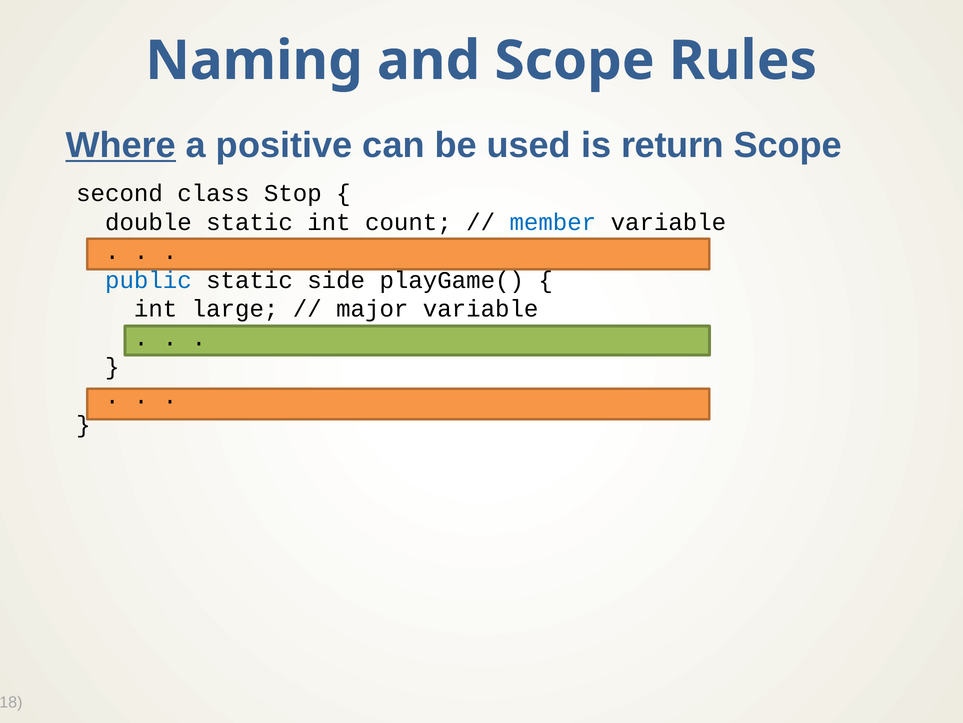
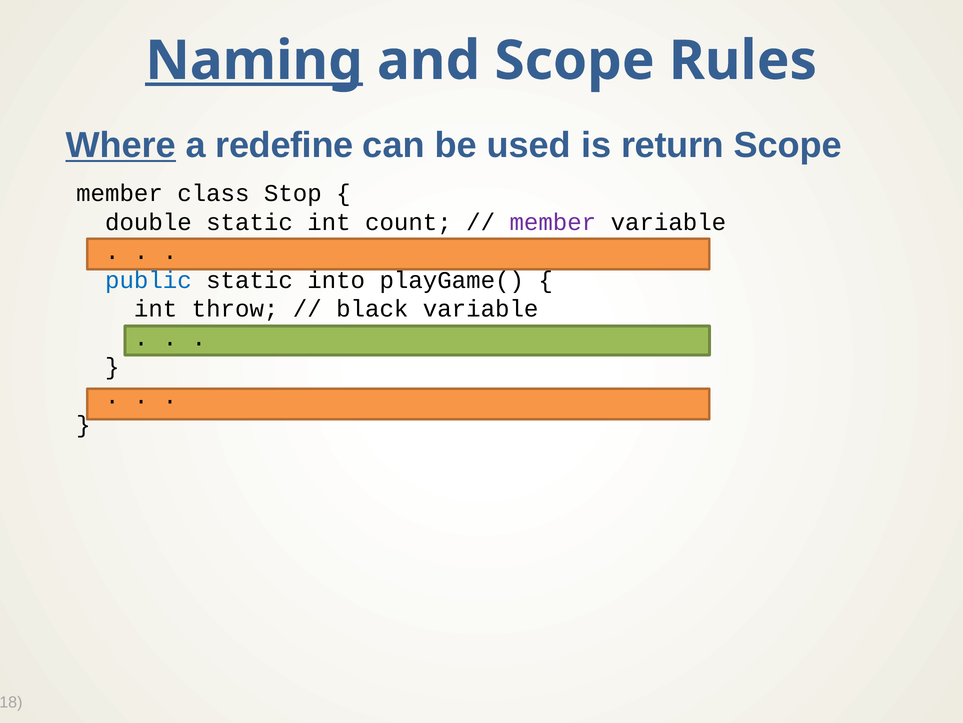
Naming underline: none -> present (254, 61)
positive: positive -> redefine (284, 145)
second: second -> member (120, 193)
member colour: blue -> purple (553, 222)
side: side -> into (336, 280)
large: large -> throw (235, 309)
major: major -> black (372, 309)
